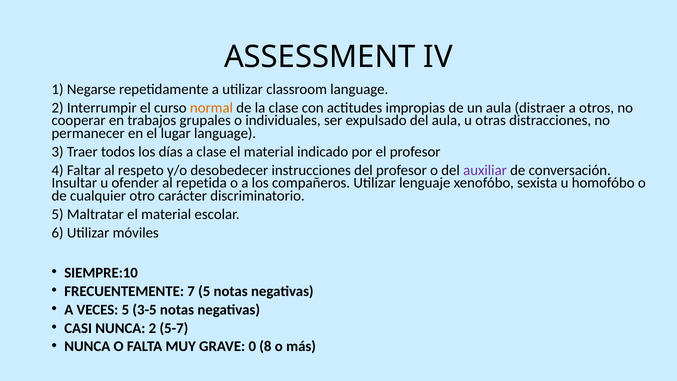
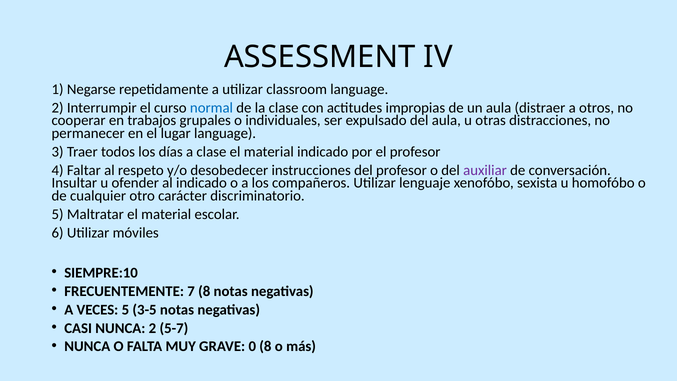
normal colour: orange -> blue (211, 108)
al repetida: repetida -> indicado (201, 183)
7 5: 5 -> 8 (204, 291)
